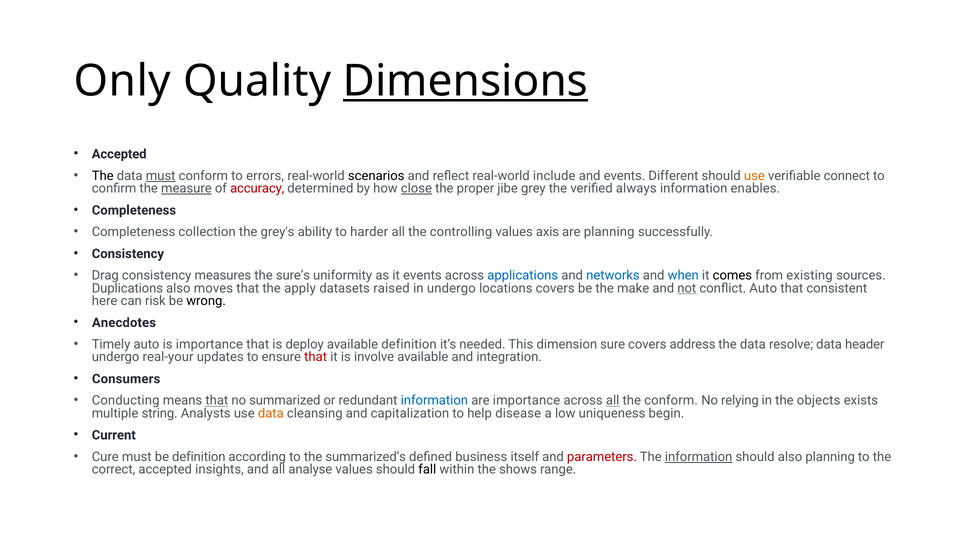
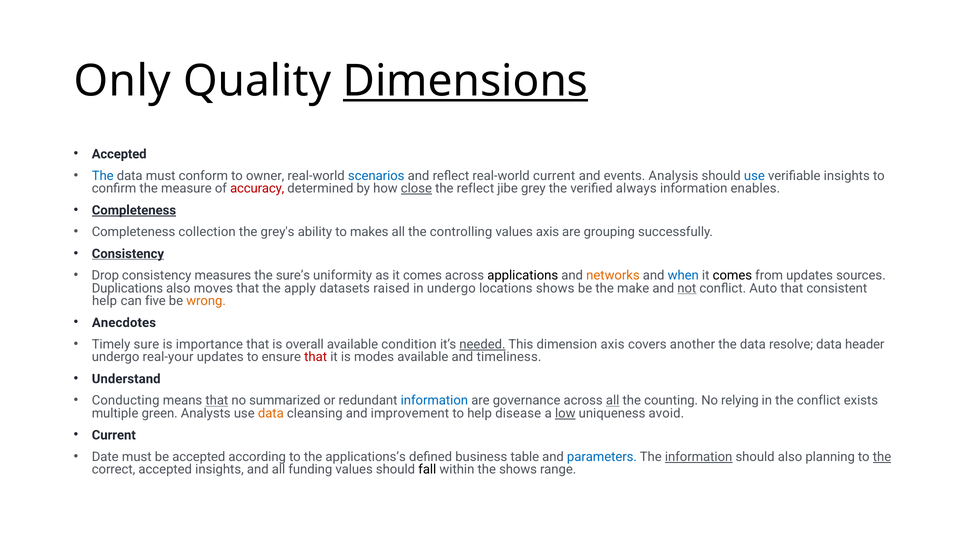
The colour: black -> blue (103, 176)
must underline: present -> none (161, 176)
errors: errors -> owner (265, 176)
scenarios colour: black -> blue (376, 176)
real-world include: include -> current (554, 176)
Different: Different -> Analysis (673, 176)
use colour: orange -> blue (754, 176)
verifiable connect: connect -> insights (847, 176)
measure underline: present -> none (186, 189)
the proper: proper -> reflect (475, 189)
Completeness underline: none -> present (134, 210)
harder: harder -> makes (369, 232)
are planning: planning -> grouping (609, 232)
Consistency underline: none -> present (128, 254)
Drag: Drag -> Drop (105, 276)
as it events: events -> comes (422, 276)
applications colour: blue -> black (523, 276)
networks colour: blue -> orange (613, 276)
from existing: existing -> updates (810, 276)
locations covers: covers -> shows (555, 288)
here: here -> help (105, 301)
risk: risk -> five (155, 301)
wrong colour: black -> orange (206, 301)
Timely auto: auto -> sure (146, 345)
deploy: deploy -> overall (305, 345)
available definition: definition -> condition (409, 345)
needed underline: none -> present (482, 345)
dimension sure: sure -> axis (613, 345)
address: address -> another (692, 345)
involve: involve -> modes (374, 357)
integration: integration -> timeliness (509, 357)
Consumers: Consumers -> Understand (126, 379)
are importance: importance -> governance (527, 401)
the conform: conform -> counting (671, 401)
the objects: objects -> conflict (819, 401)
string: string -> green (160, 414)
capitalization: capitalization -> improvement (410, 414)
low underline: none -> present (565, 414)
begin: begin -> avoid (666, 414)
Cure: Cure -> Date (105, 457)
be definition: definition -> accepted (199, 457)
summarized’s: summarized’s -> applications’s (366, 457)
itself: itself -> table (525, 457)
parameters colour: red -> blue (602, 457)
the underline: none -> present (882, 457)
analyse: analyse -> funding (310, 470)
